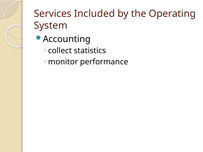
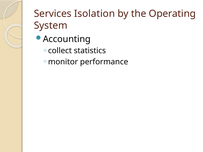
Included: Included -> Isolation (95, 14)
